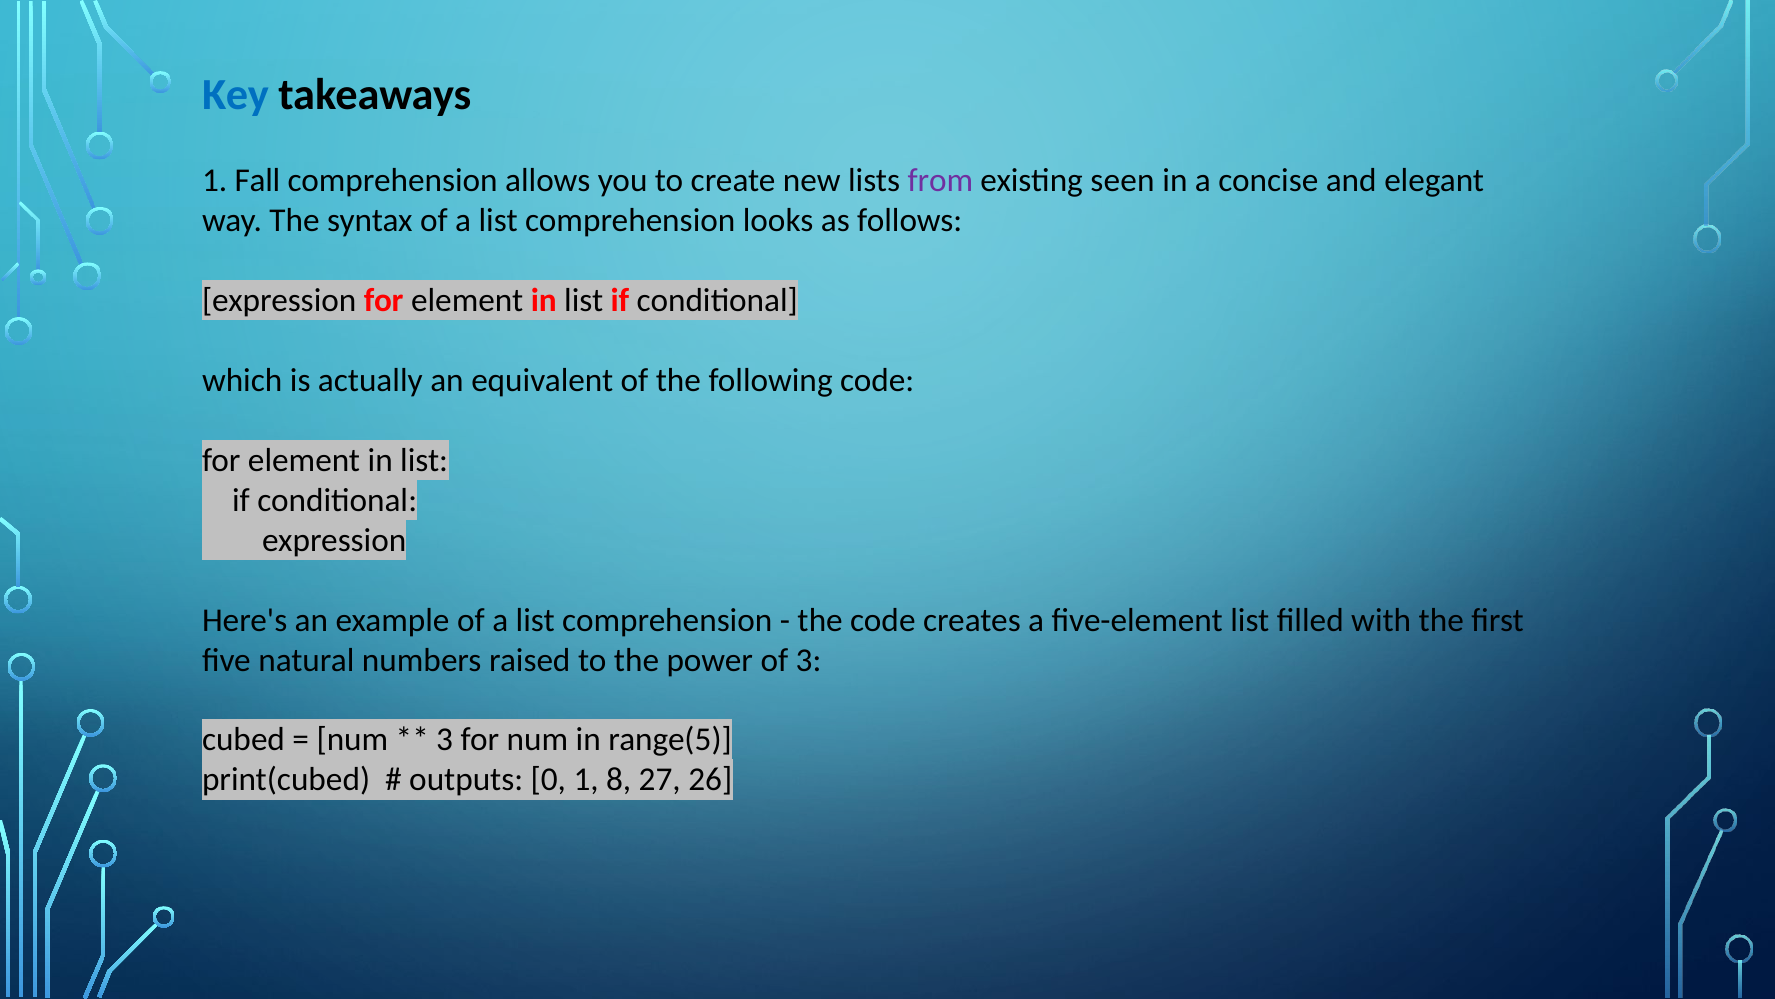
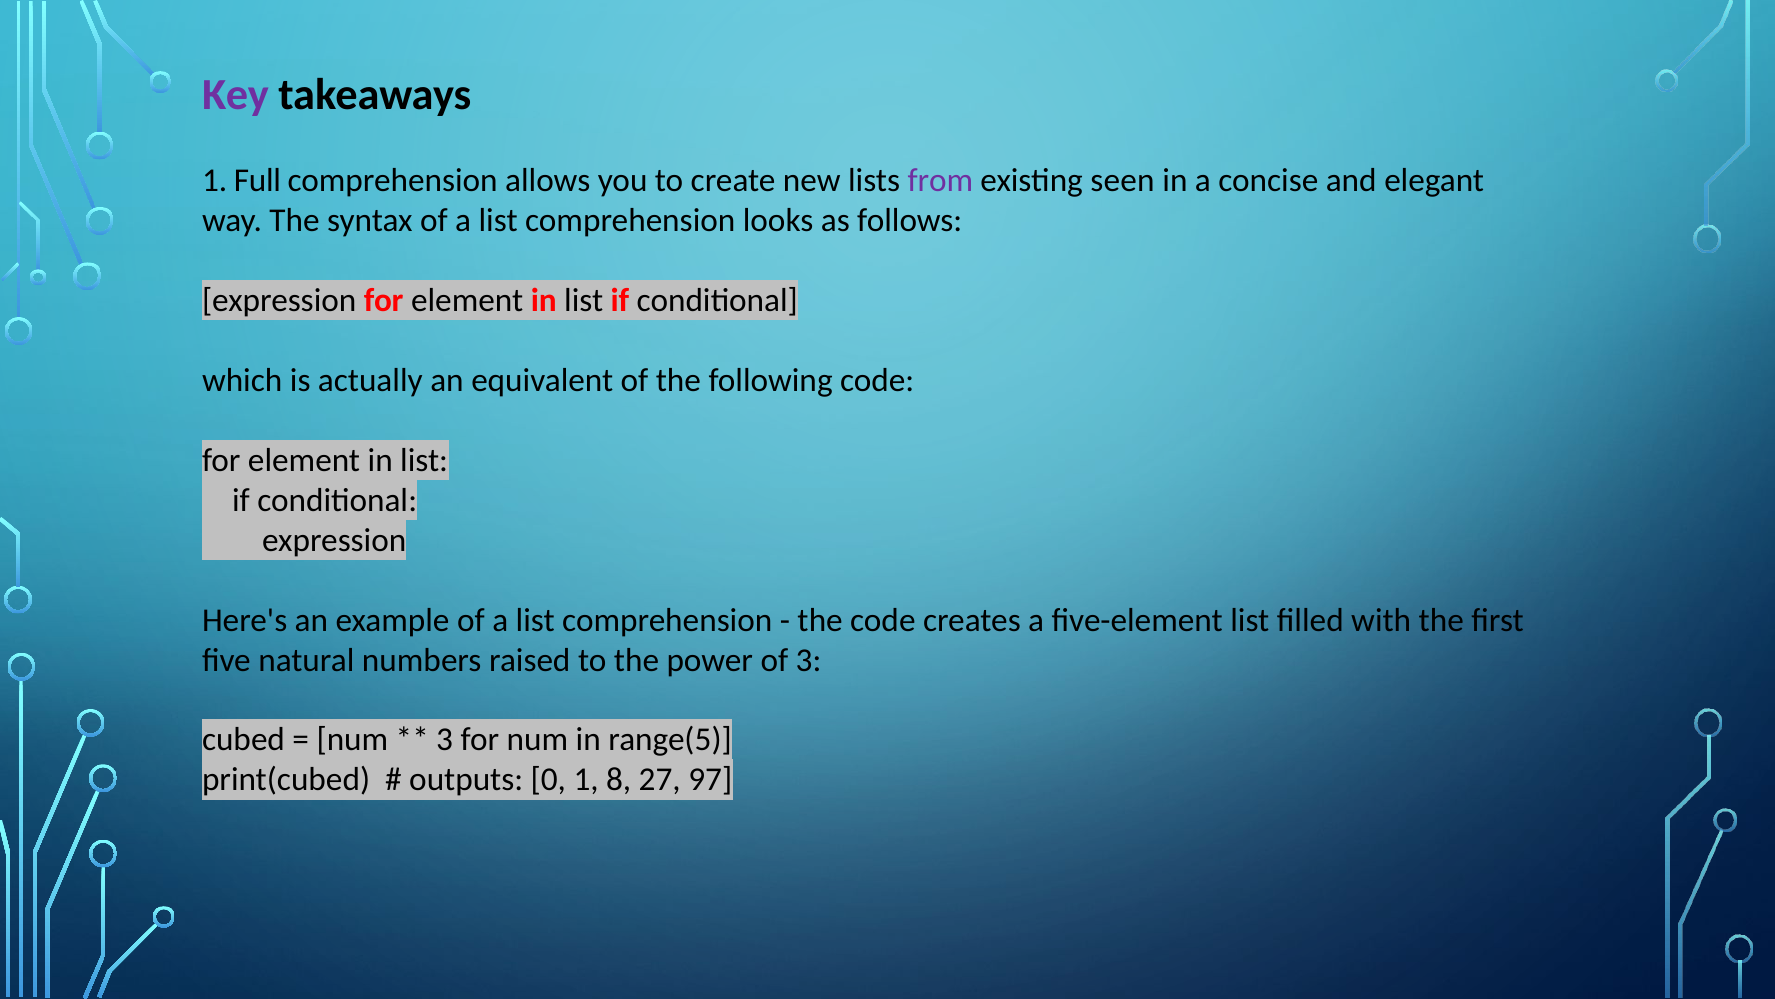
Key colour: blue -> purple (235, 95)
Fall: Fall -> Full (257, 180)
26: 26 -> 97 (710, 779)
